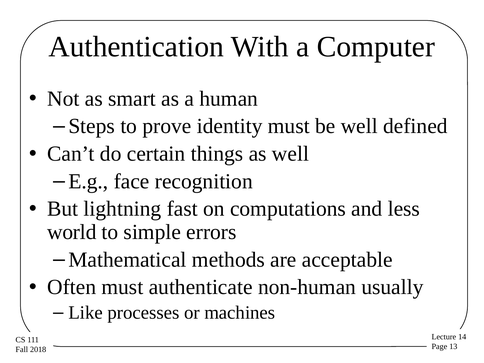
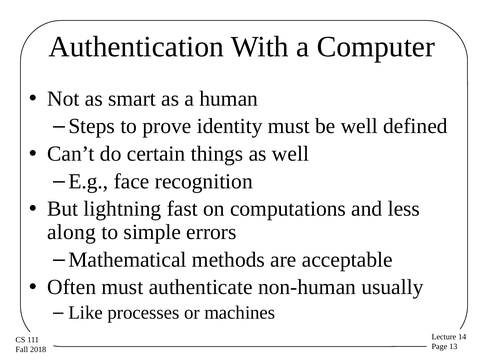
world: world -> along (72, 232)
